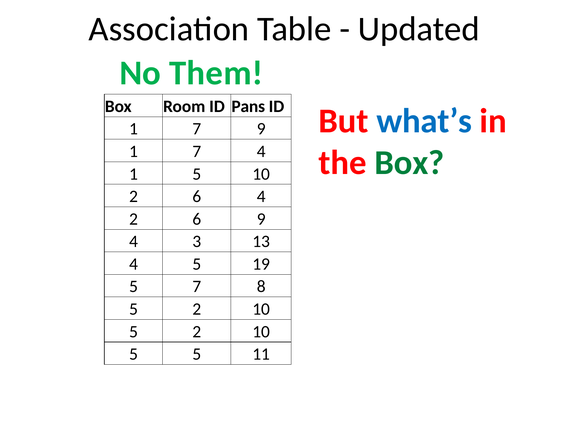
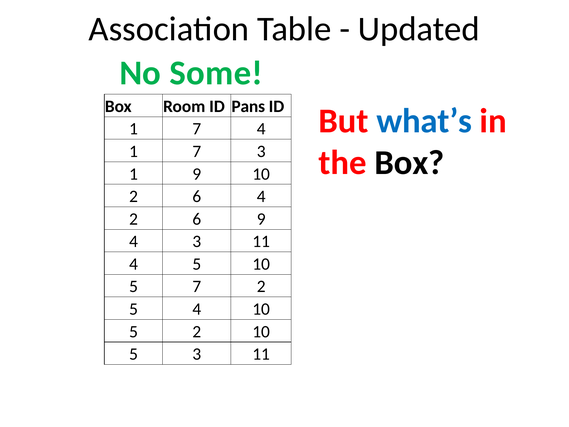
Them: Them -> Some (216, 73)
7 9: 9 -> 4 (261, 129)
7 4: 4 -> 3 (261, 151)
Box colour: green -> black (409, 163)
1 5: 5 -> 9 (197, 174)
4 3 13: 13 -> 11 (261, 241)
5 19: 19 -> 10 (261, 264)
7 8: 8 -> 2 (261, 286)
2: 2 -> 4 (197, 309)
5 5: 5 -> 3 (197, 354)
